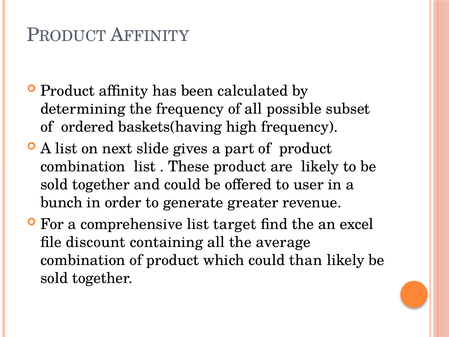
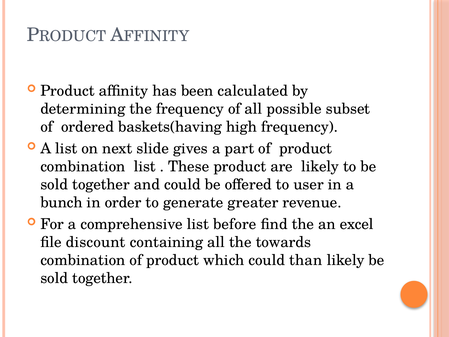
target: target -> before (235, 224)
average: average -> towards (283, 242)
